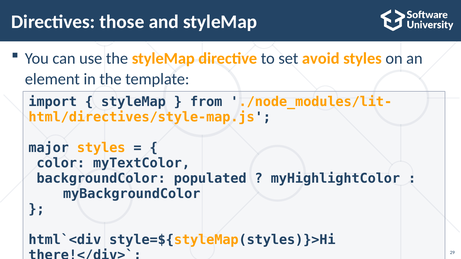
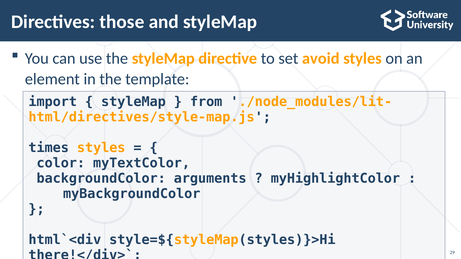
major: major -> times (49, 148)
populated: populated -> arguments (210, 179)
